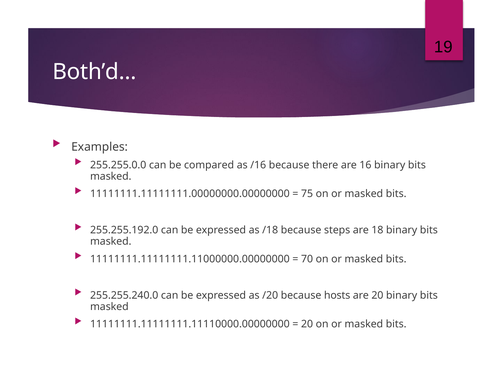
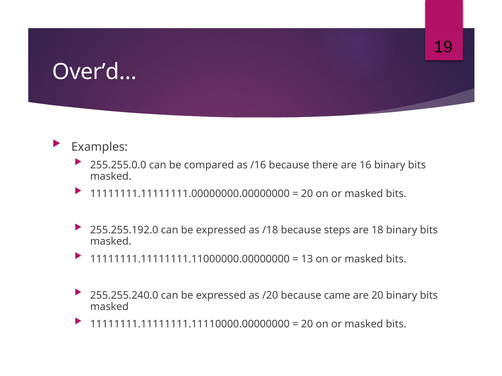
Both’d…: Both’d… -> Over’d… (95, 72)
75: 75 -> 20 (307, 194)
70: 70 -> 13 (307, 259)
hosts: hosts -> came (337, 296)
